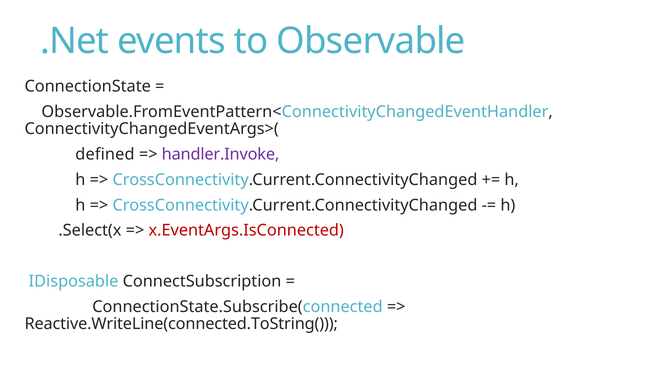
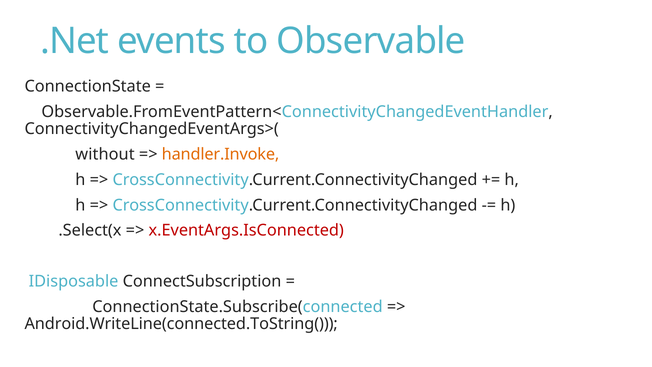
defined: defined -> without (105, 154)
handler.Invoke colour: purple -> orange (221, 154)
Reactive.WriteLine(connected.ToString(: Reactive.WriteLine(connected.ToString( -> Android.WriteLine(connected.ToString( (181, 323)
